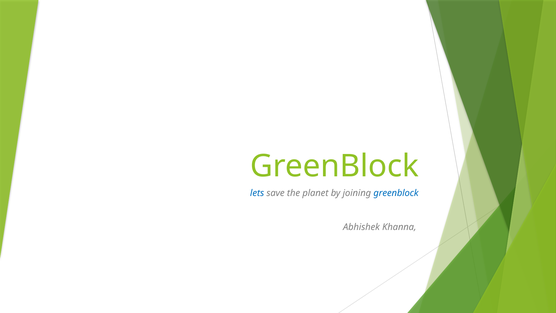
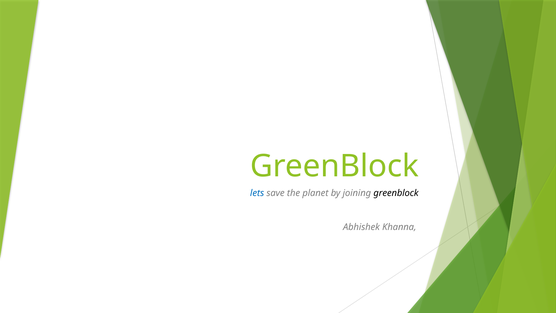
greenblock colour: blue -> black (396, 193)
